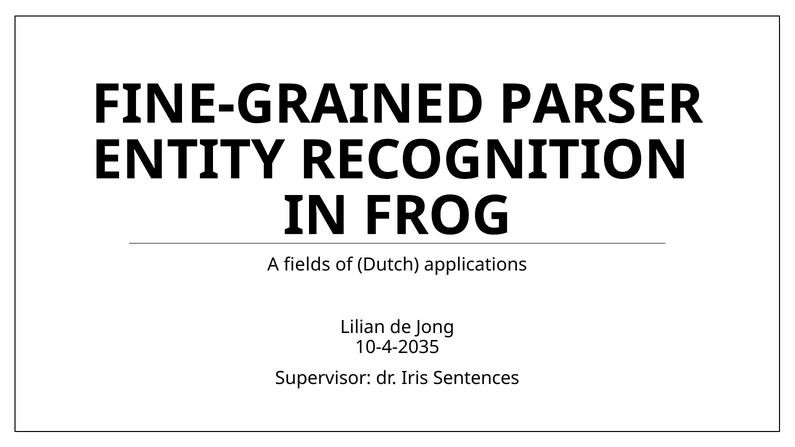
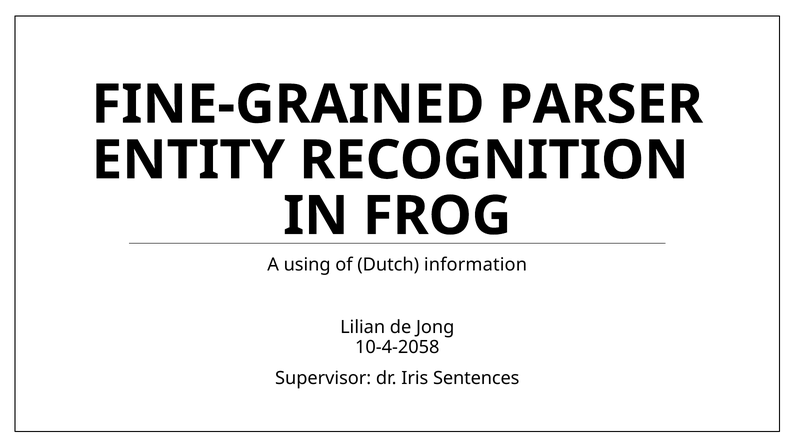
fields: fields -> using (307, 265)
applications: applications -> information (475, 265)
10-4-2035: 10-4-2035 -> 10-4-2058 (397, 347)
